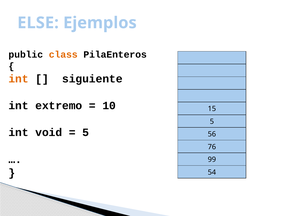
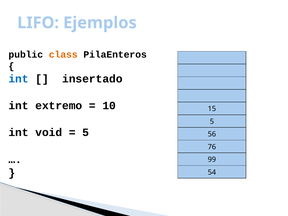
ELSE: ELSE -> LIFO (38, 23)
int colour: orange -> blue (19, 79)
siguiente: siguiente -> insertado (92, 79)
